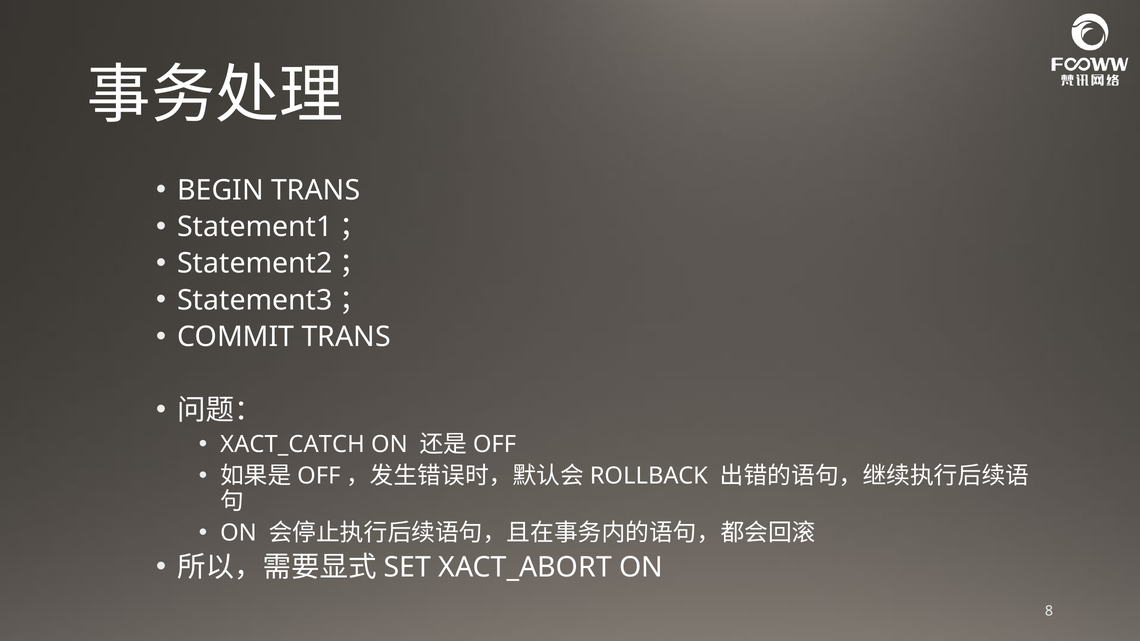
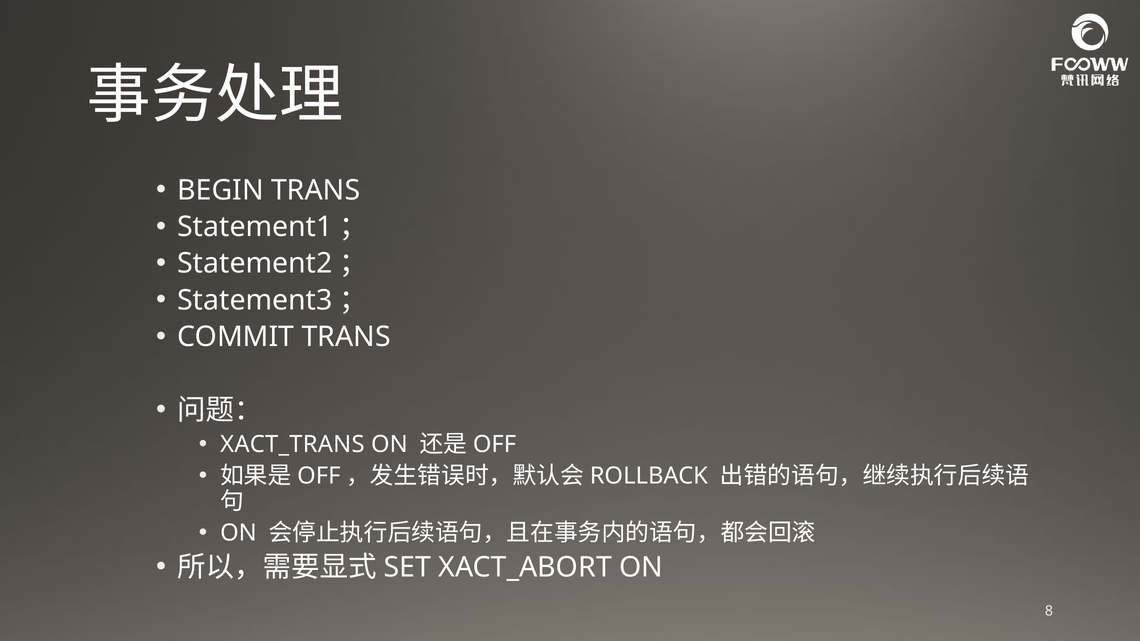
XACT_CATCH: XACT_CATCH -> XACT_TRANS (292, 444)
